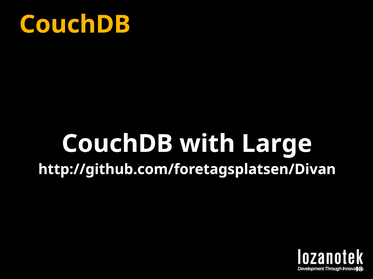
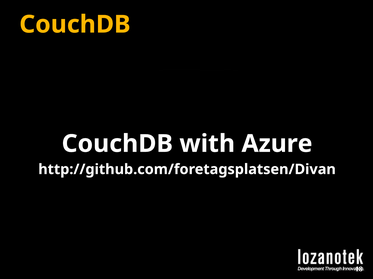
Large: Large -> Azure (277, 144)
